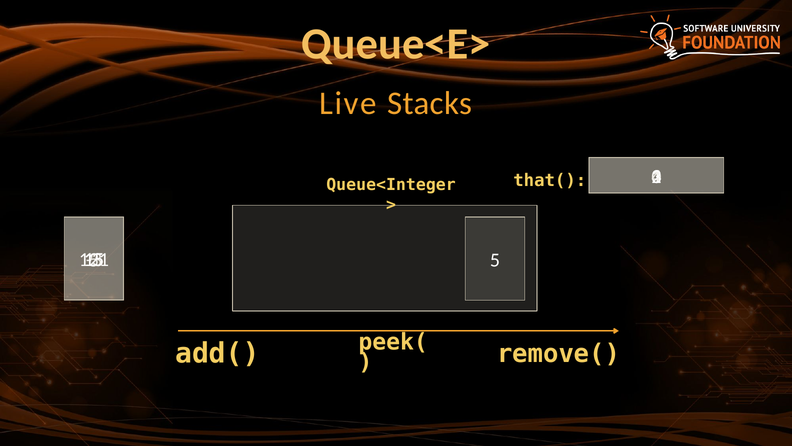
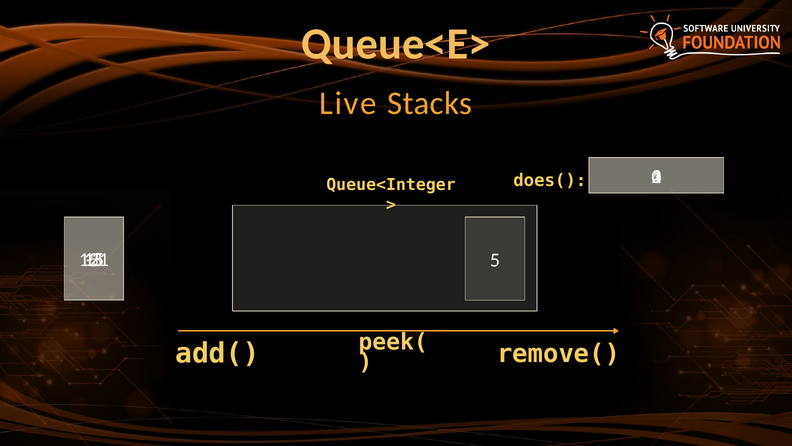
that(: that( -> does( (550, 180)
